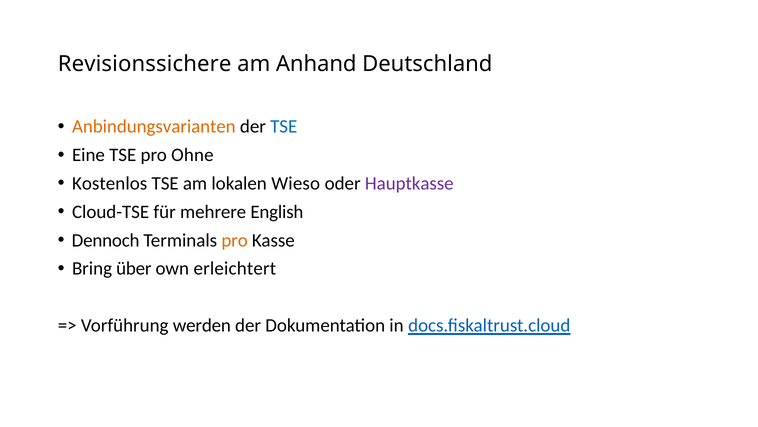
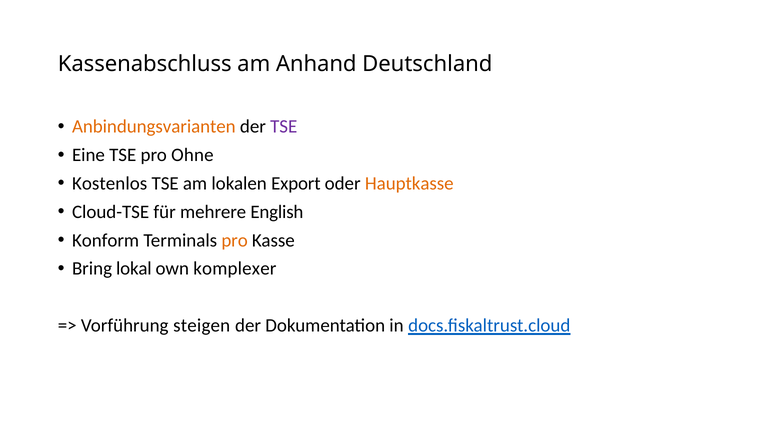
Revisionssichere: Revisionssichere -> Kassenabschluss (145, 64)
TSE colour: blue -> purple (284, 126)
Wieso: Wieso -> Export (296, 183)
Hauptkasse colour: purple -> orange (409, 183)
Dennoch: Dennoch -> Konform (106, 240)
über: über -> lokal (134, 268)
erleichtert: erleichtert -> komplexer (235, 268)
werden: werden -> steigen (202, 325)
